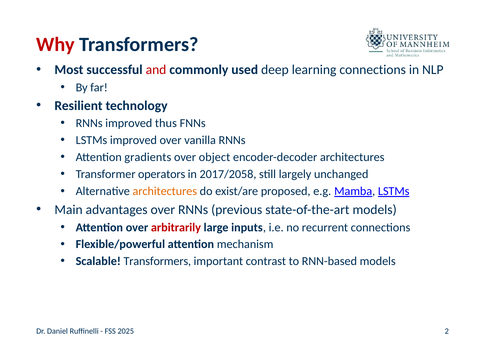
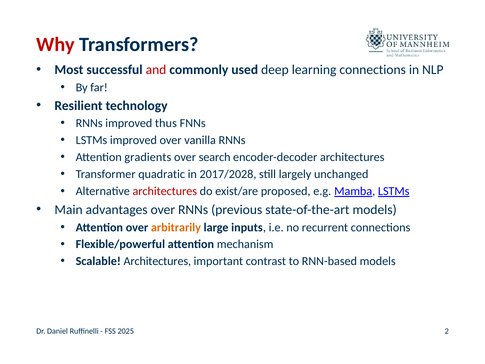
object: object -> search (215, 157)
operators: operators -> quadratic (162, 174)
2017/2058: 2017/2058 -> 2017/2028 (228, 174)
architectures colour: orange -> red (165, 191)
arbitrarily colour: red -> orange (176, 227)
Scalable Transformers: Transformers -> Architectures (157, 261)
